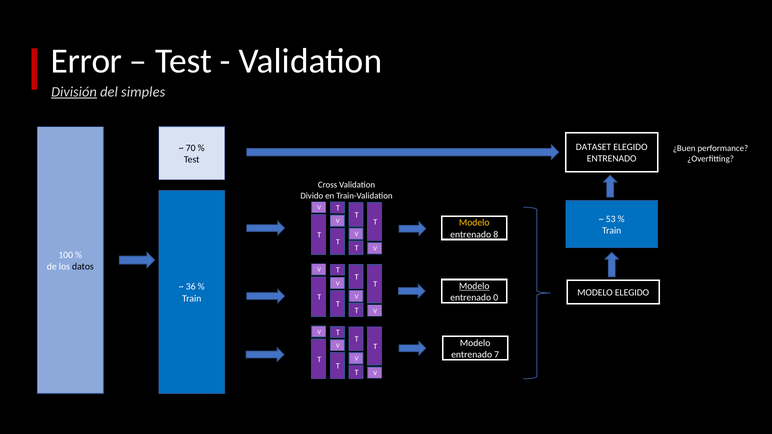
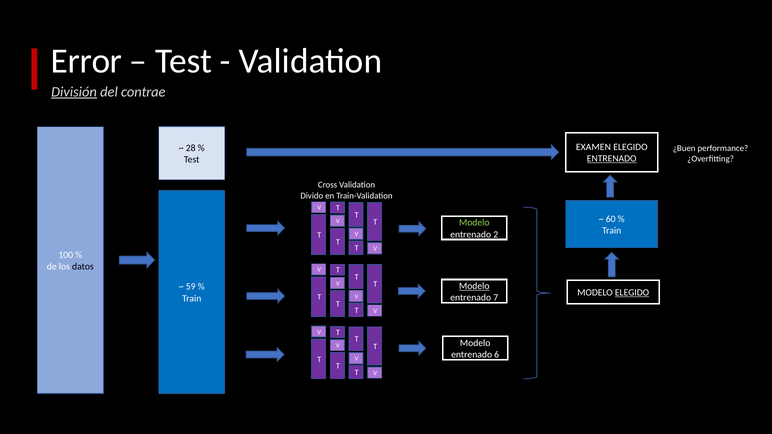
simples: simples -> contrae (143, 92)
DATASET: DATASET -> EXAMEN (593, 147)
70: 70 -> 28 (191, 148)
ENTRENADO underline: none -> present (612, 159)
53: 53 -> 60 (611, 219)
Modelo colour: yellow -> light green (474, 223)
8: 8 -> 2 (496, 234)
36: 36 -> 59 (191, 287)
ELEGIDO underline: none -> present (632, 293)
0: 0 -> 7 (496, 298)
7: 7 -> 6 (497, 355)
